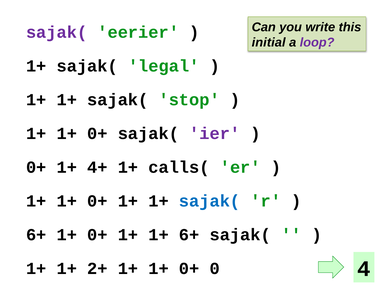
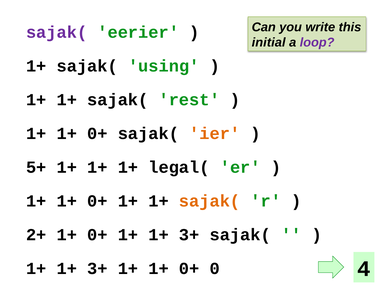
legal: legal -> using (164, 66)
stop: stop -> rest (189, 100)
ier colour: purple -> orange (215, 134)
0+: 0+ -> 5+ (36, 168)
4+: 4+ -> 1+ (97, 168)
calls(: calls( -> legal( (179, 168)
sajak( colour: blue -> orange (210, 201)
6+: 6+ -> 2+ (36, 235)
0+ 1+ 1+ 6+: 6+ -> 3+ (189, 235)
2+: 2+ -> 3+ (97, 269)
